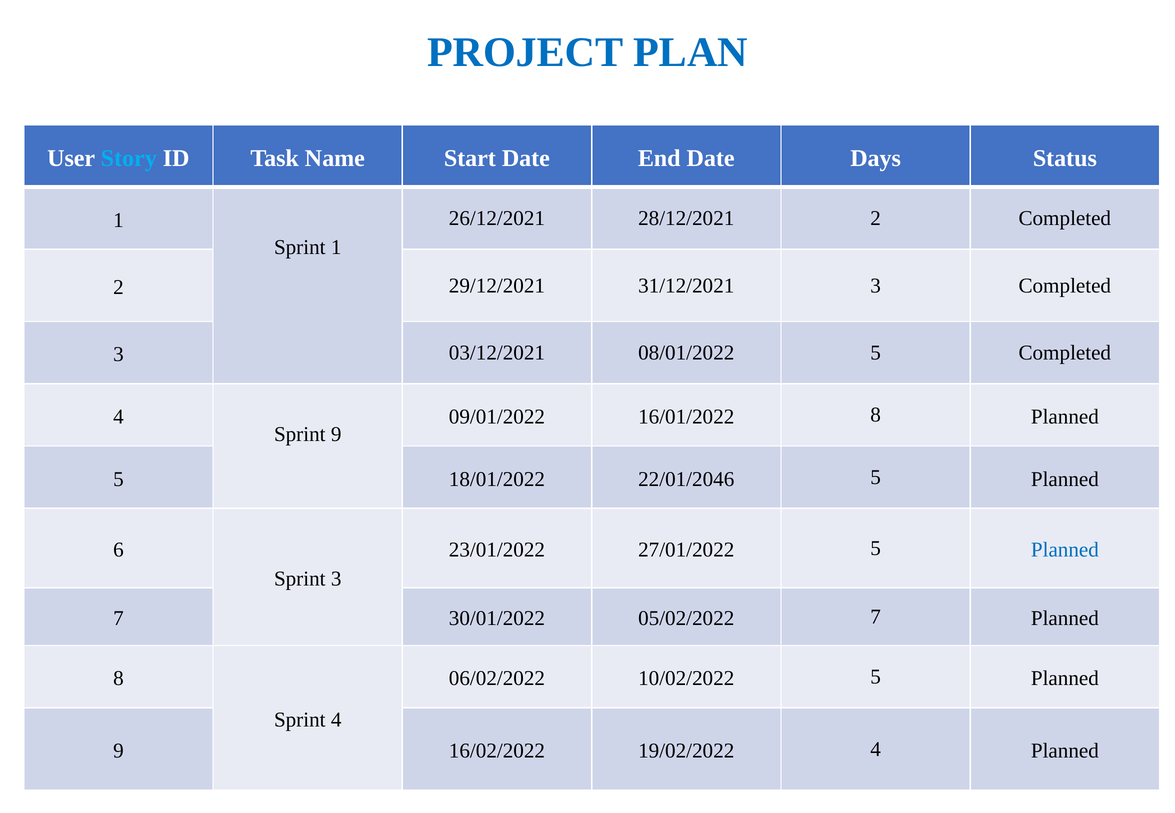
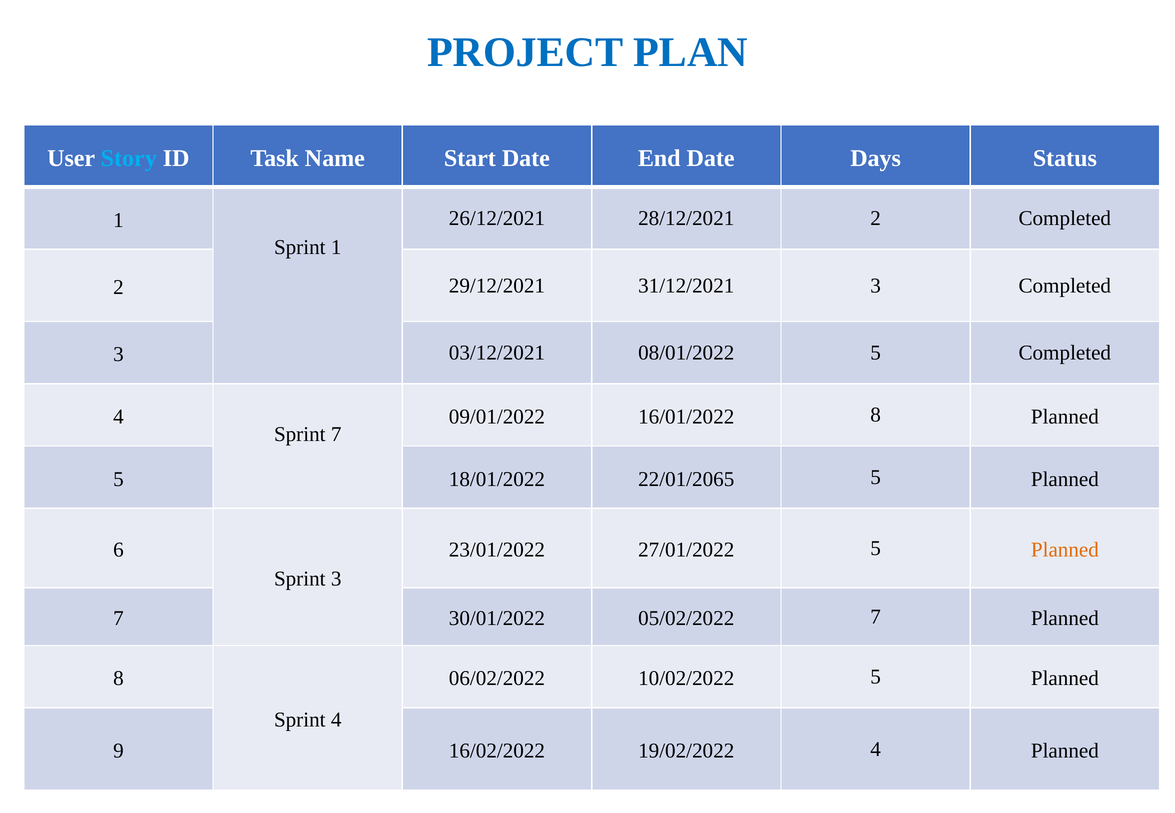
Sprint 9: 9 -> 7 (336, 435)
22/01/2046: 22/01/2046 -> 22/01/2065 (686, 479)
Planned colour: blue -> orange (1065, 550)
